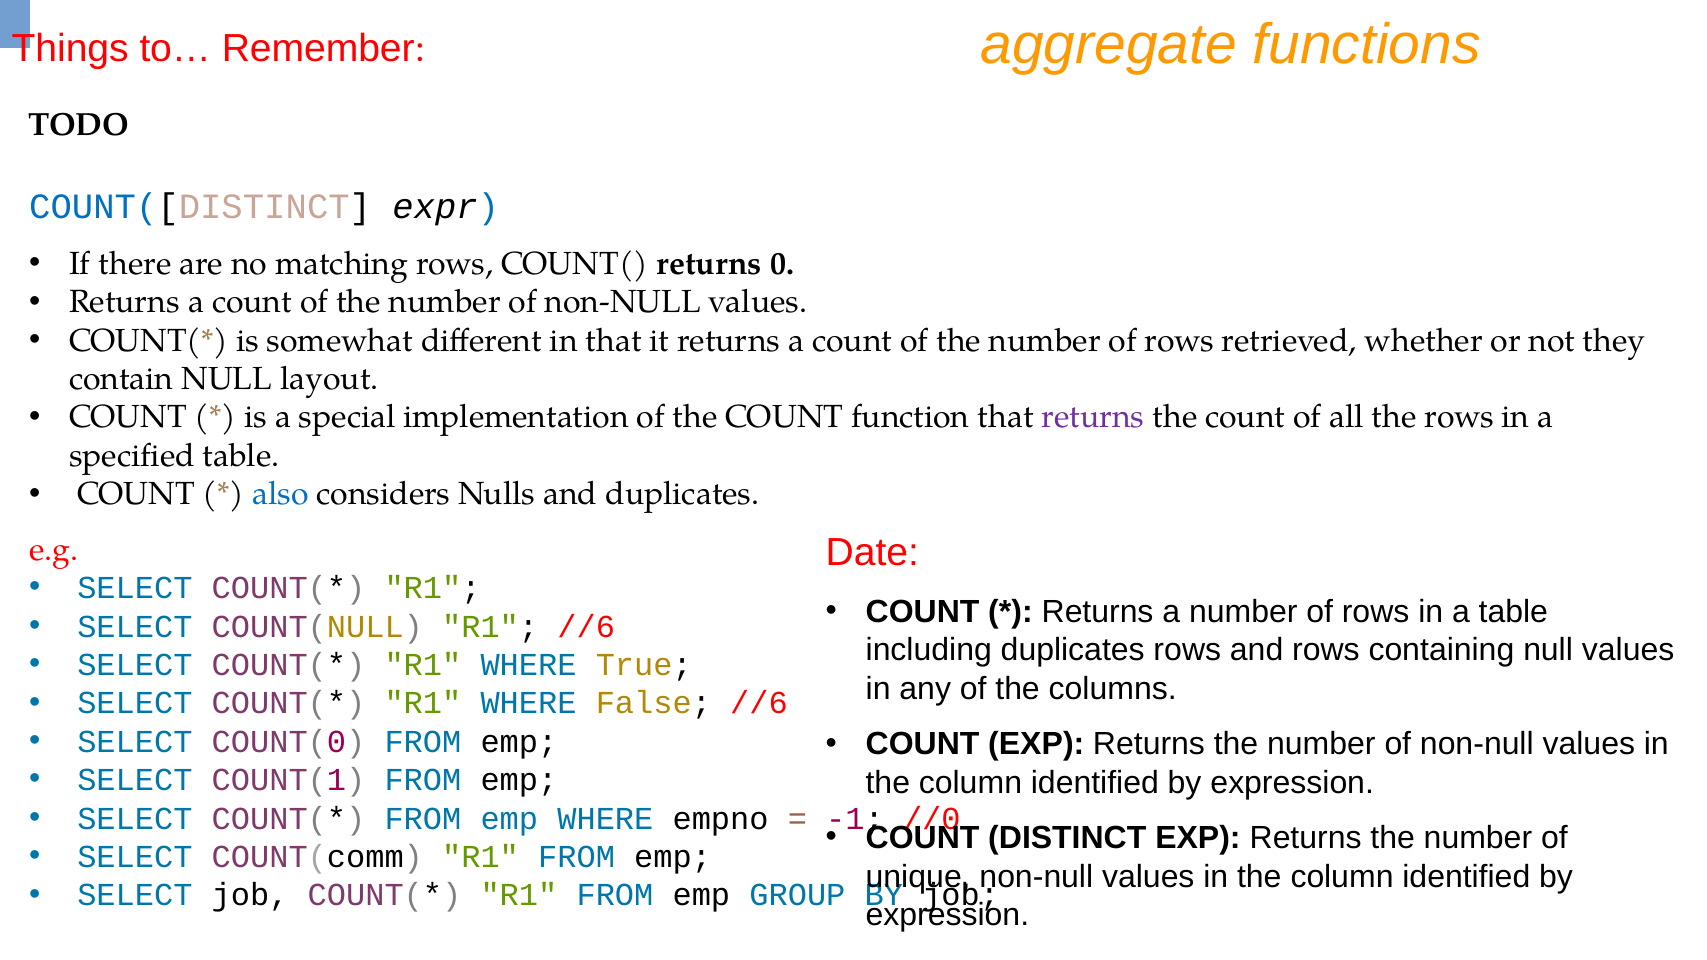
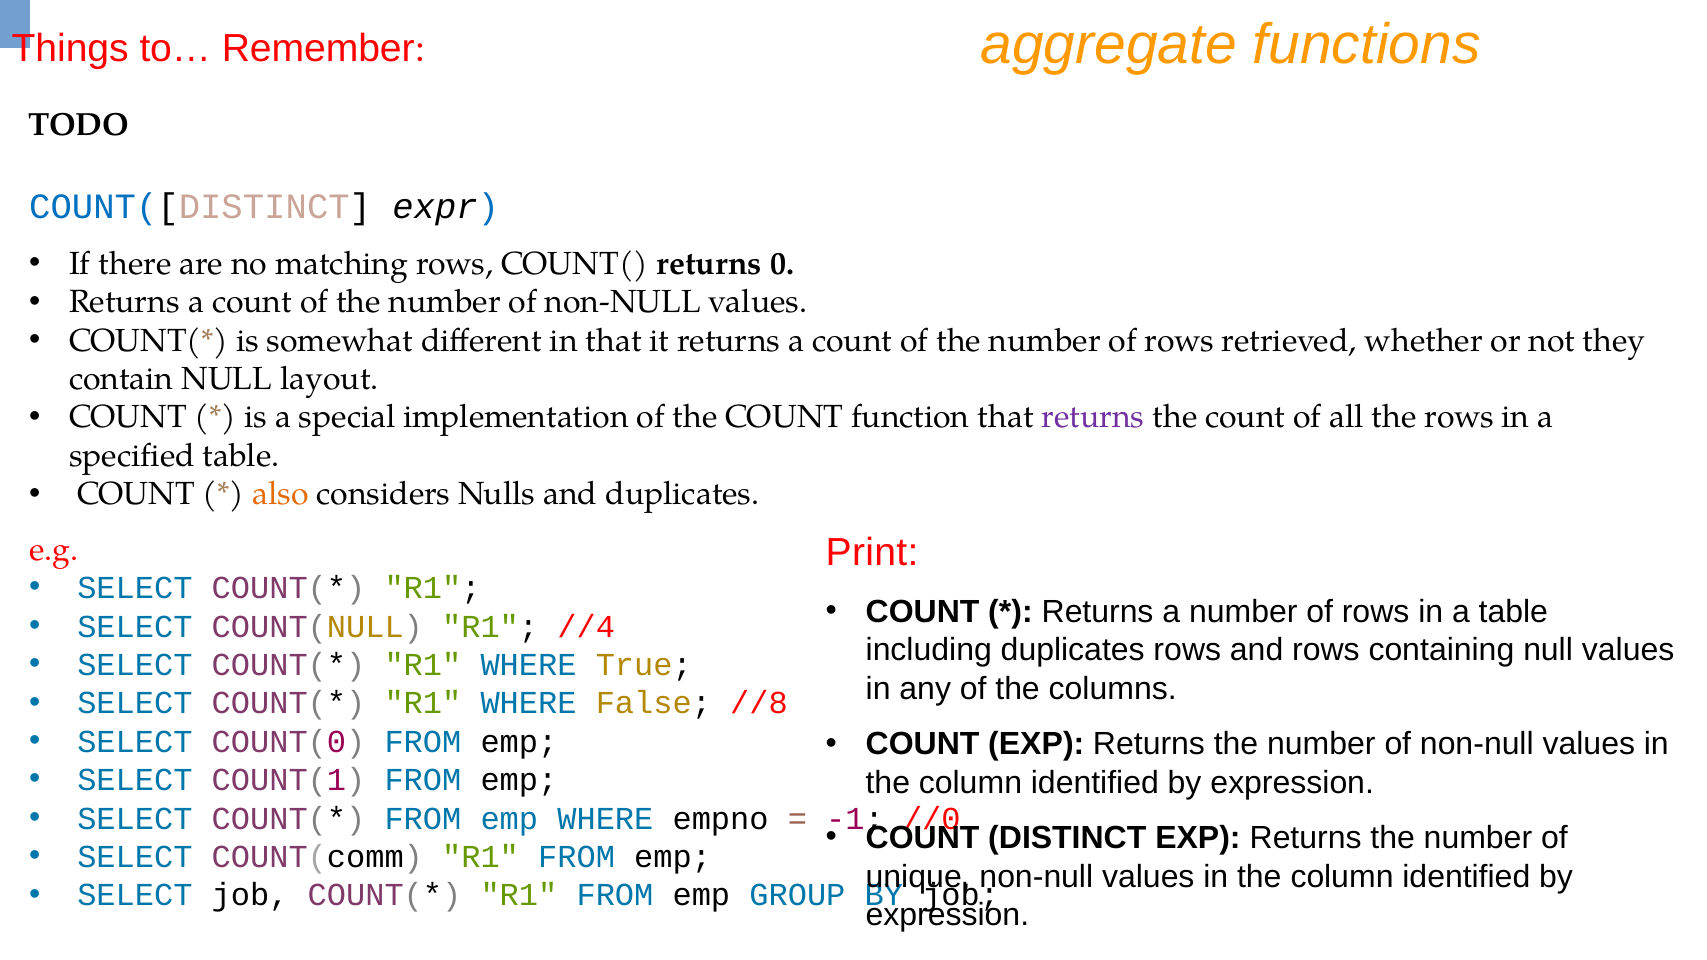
also colour: blue -> orange (280, 494)
Date: Date -> Print (872, 553)
R1 //6: //6 -> //4 (586, 627)
False //6: //6 -> //8 (759, 703)
